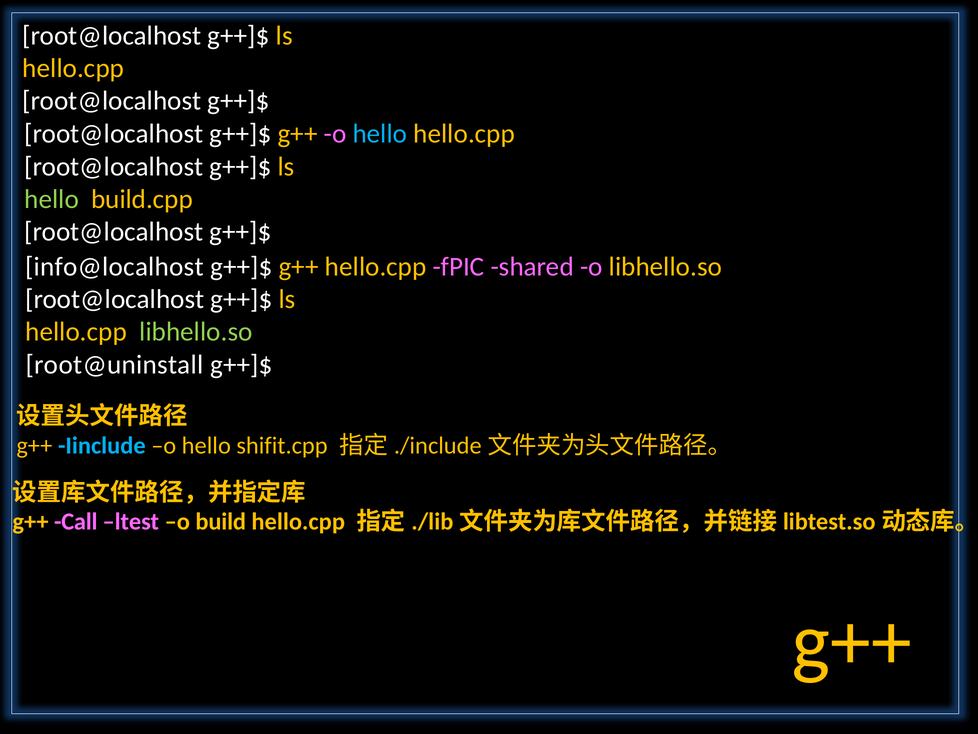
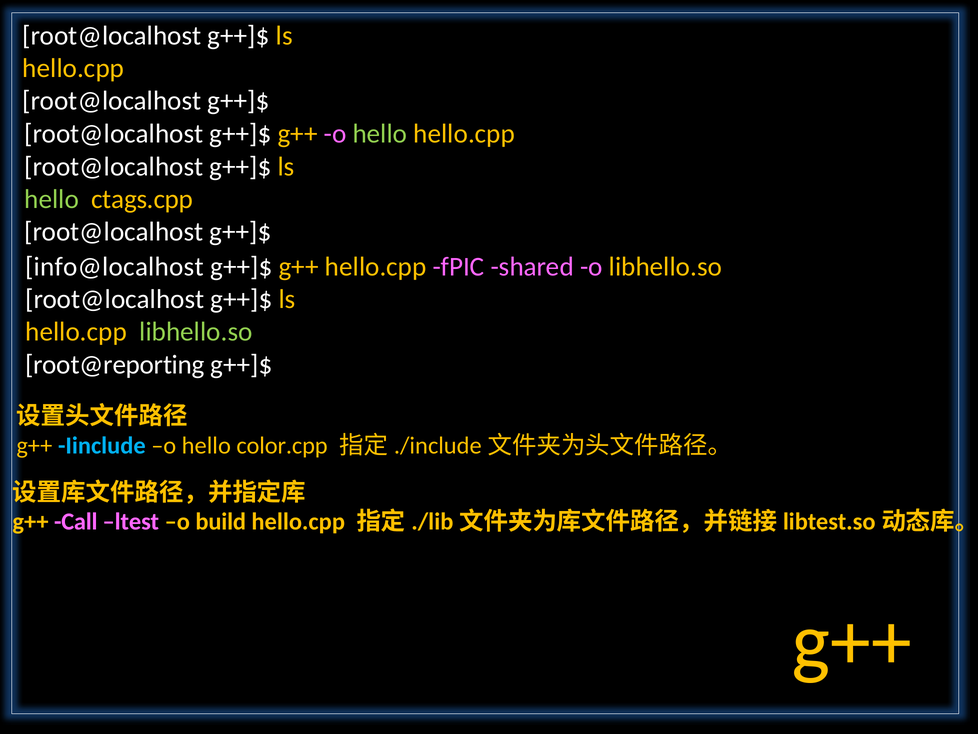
hello colour: light blue -> light green (380, 134)
build.cpp: build.cpp -> ctags.cpp (142, 199)
root@uninstall: root@uninstall -> root@reporting (115, 364)
shifit.cpp: shifit.cpp -> color.cpp (282, 445)
